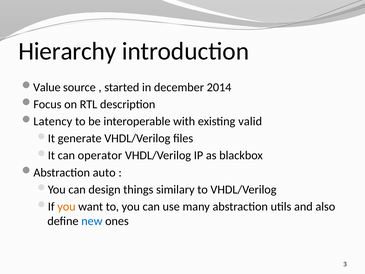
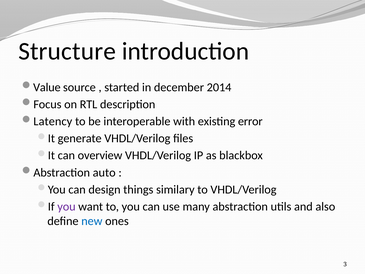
Hierarchy: Hierarchy -> Structure (67, 51)
valid: valid -> error (250, 121)
operator: operator -> overview (100, 155)
you colour: orange -> purple (66, 206)
